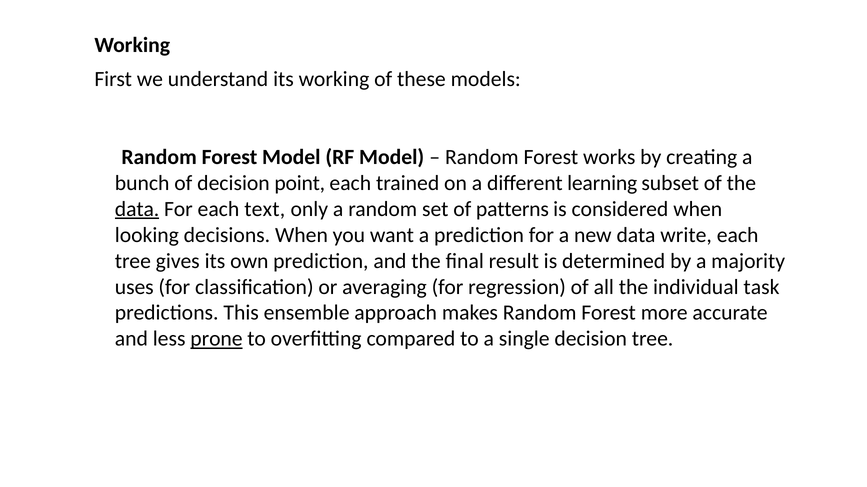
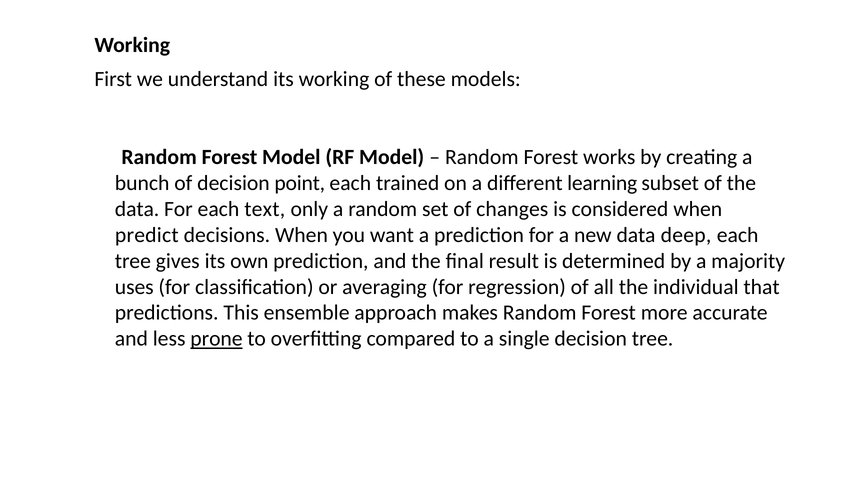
data underline: present -> none (137, 209)
patterns: patterns -> changes (512, 209)
looking: looking -> predict (147, 235)
write: write -> deep (686, 235)
task: task -> that (762, 287)
